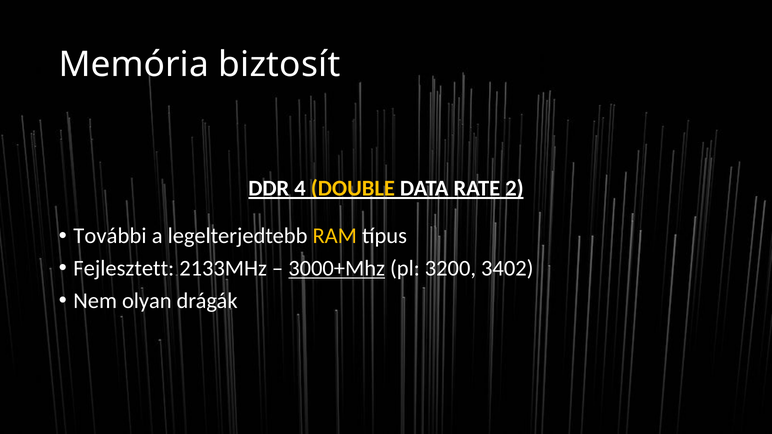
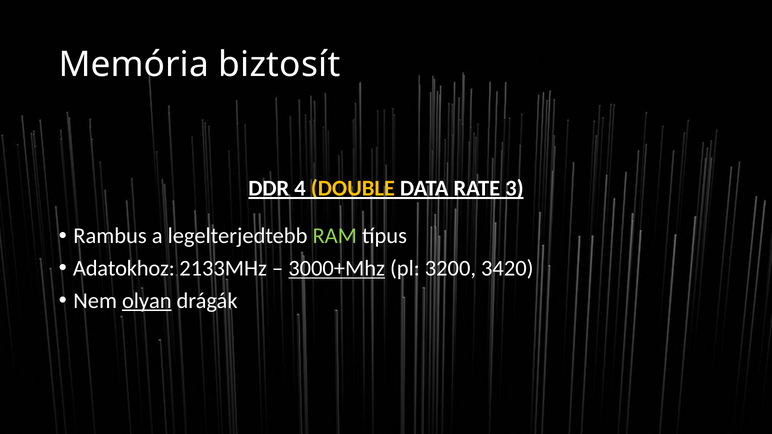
2: 2 -> 3 (514, 189)
További: További -> Rambus (110, 236)
RAM colour: yellow -> light green (335, 236)
Fejlesztett: Fejlesztett -> Adatokhoz (124, 269)
3402: 3402 -> 3420 (507, 269)
olyan underline: none -> present (147, 301)
